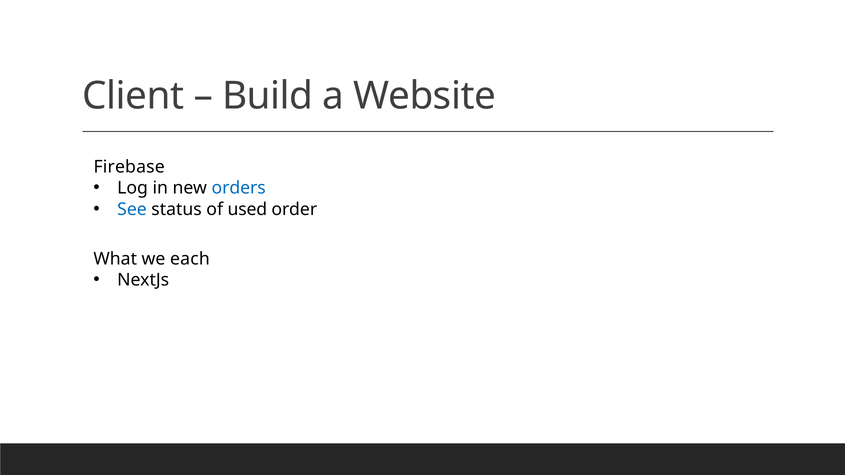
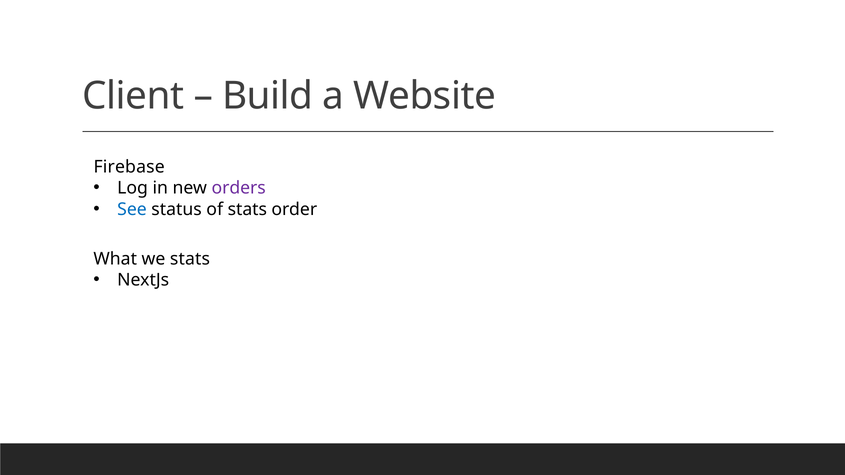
orders colour: blue -> purple (239, 188)
of used: used -> stats (247, 209)
we each: each -> stats (190, 259)
